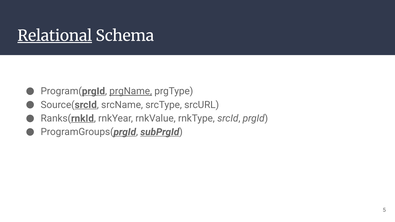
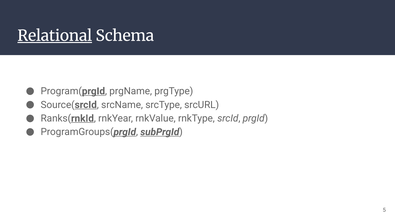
prgName underline: present -> none (131, 91)
